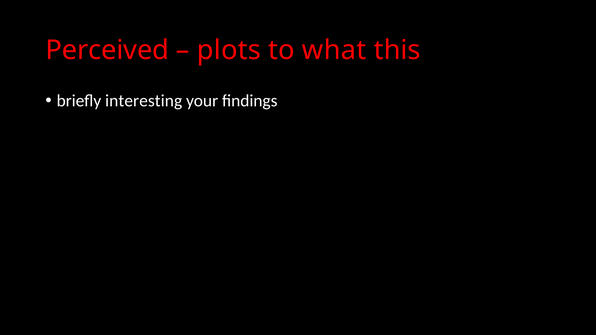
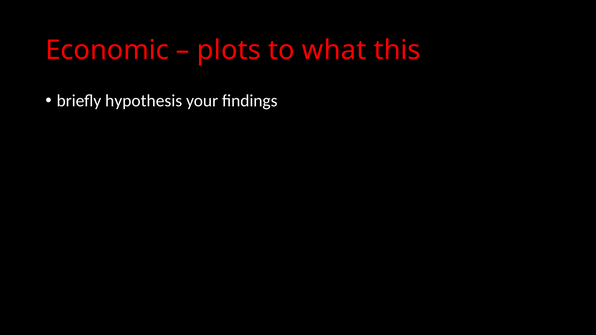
Perceived: Perceived -> Economic (107, 50)
interesting: interesting -> hypothesis (144, 101)
